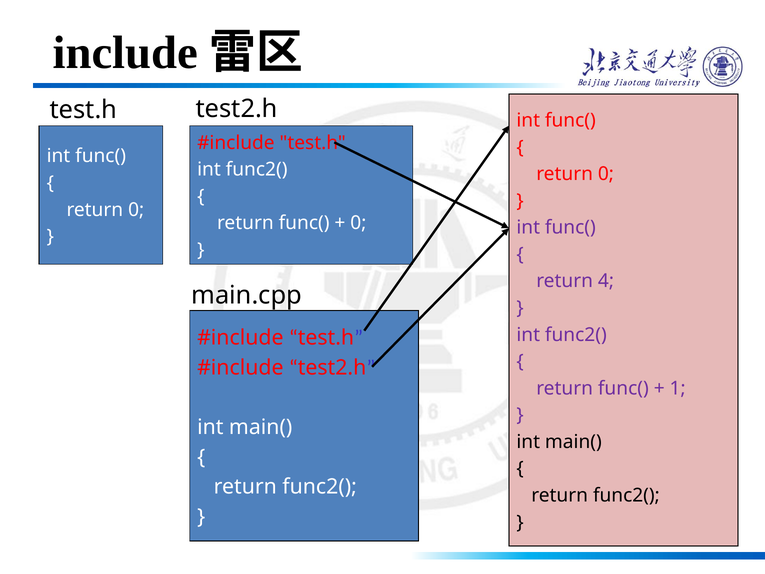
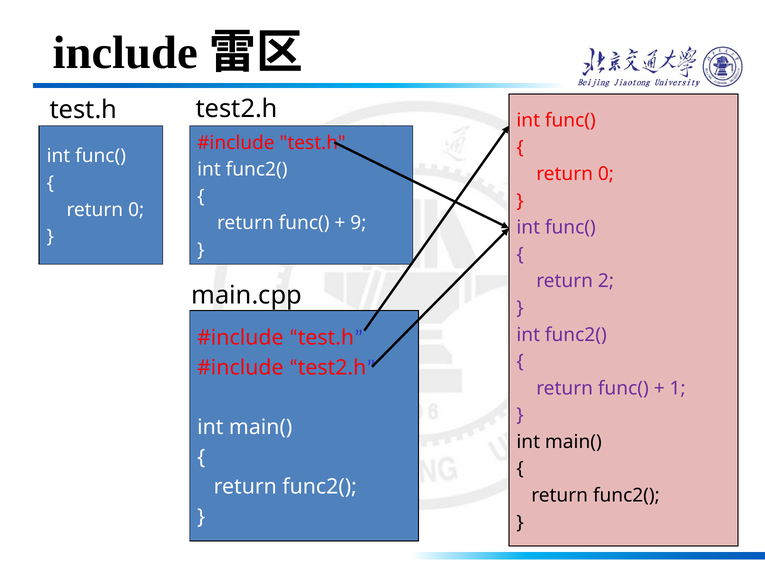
0: 0 -> 9 (358, 223)
4: 4 -> 2 (606, 281)
